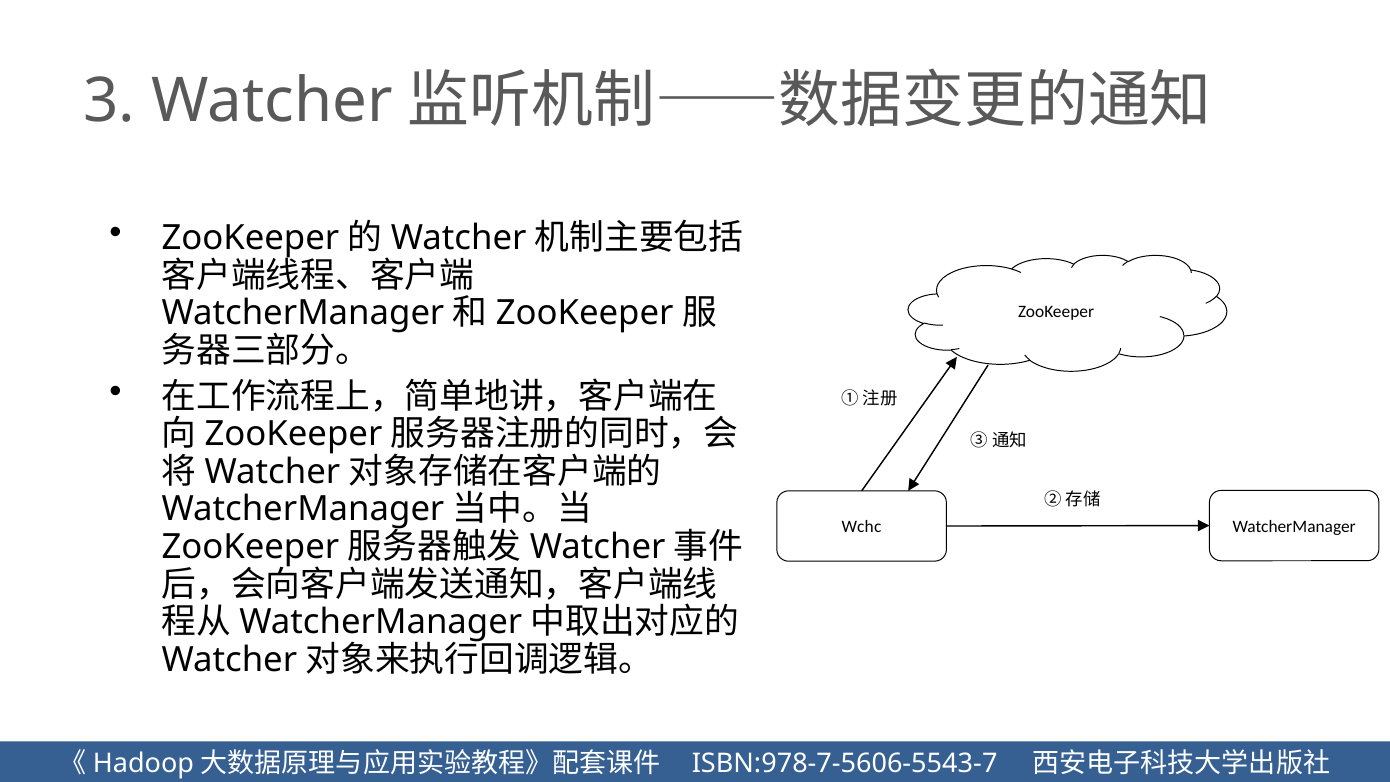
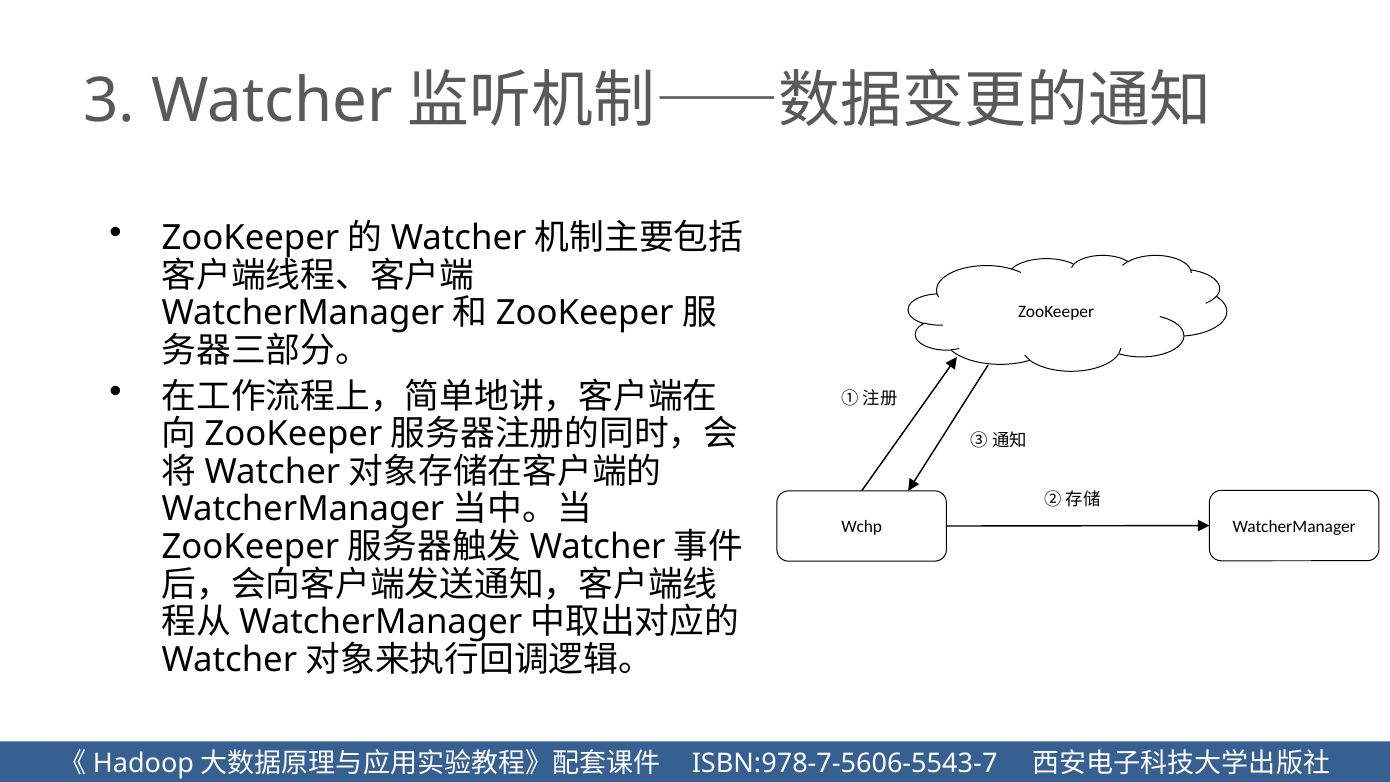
Wchc: Wchc -> Wchp (862, 527)
